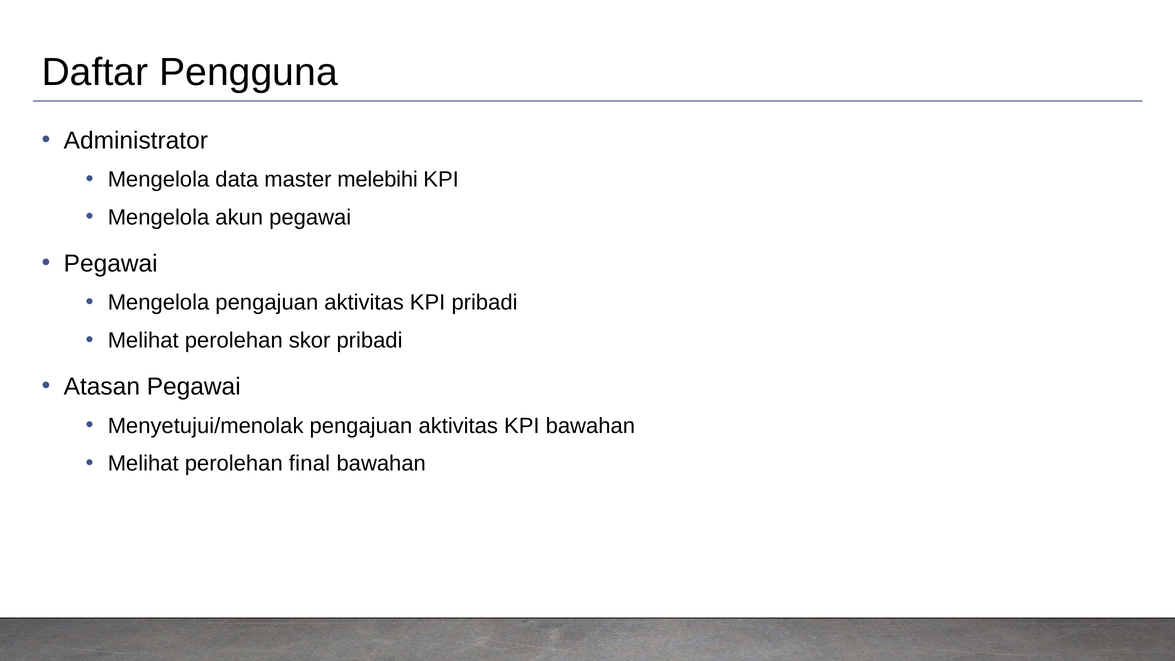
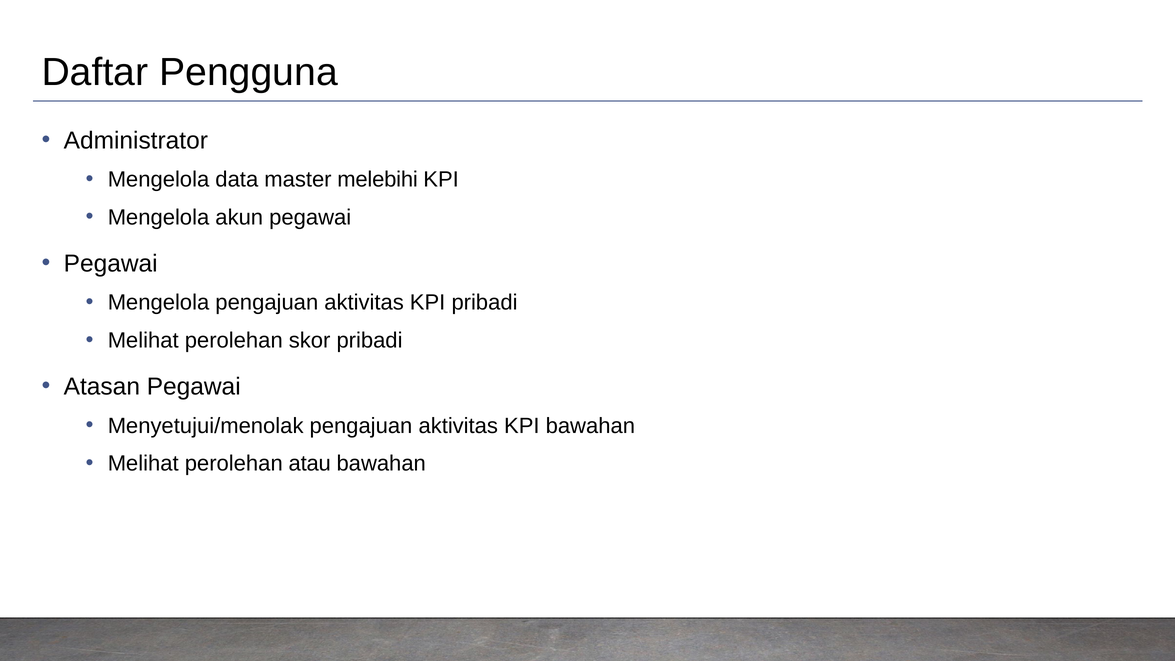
final: final -> atau (310, 464)
